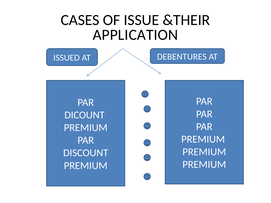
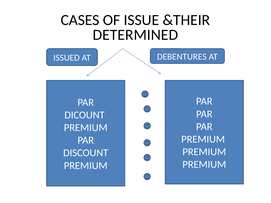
APPLICATION: APPLICATION -> DETERMINED (135, 35)
